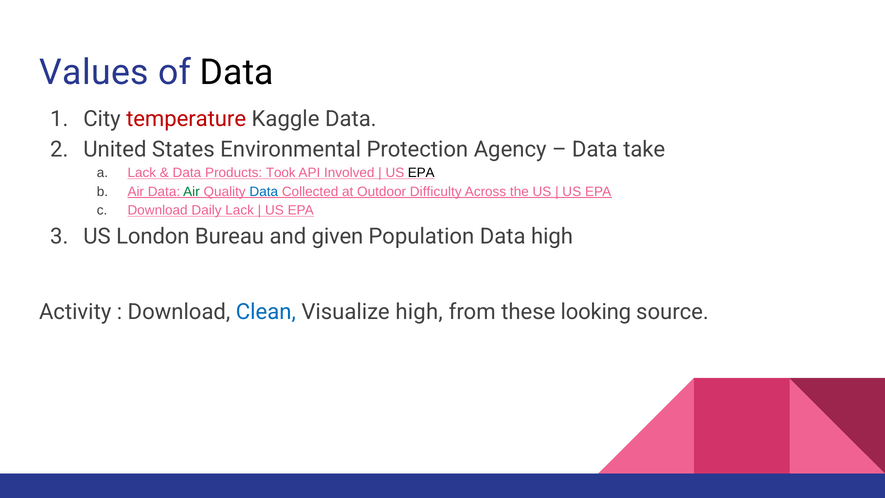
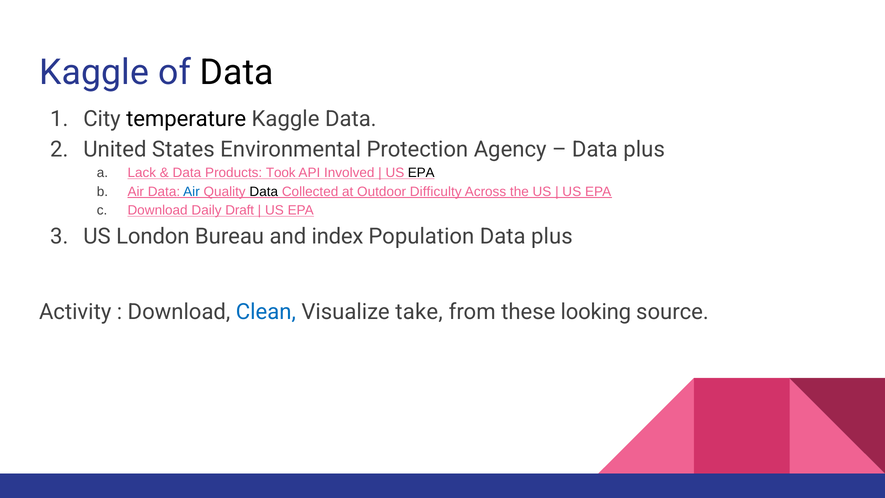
Values: Values -> Kaggle (94, 72)
temperature colour: red -> black (186, 119)
take: take -> plus (644, 150)
Air colour: green -> blue (191, 191)
Data colour: blue -> black (264, 191)
Daily Lack: Lack -> Draft (240, 210)
given: given -> index (337, 236)
Population Data high: high -> plus (552, 236)
Visualize high: high -> take (419, 312)
